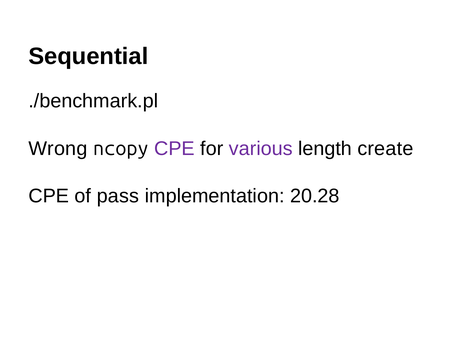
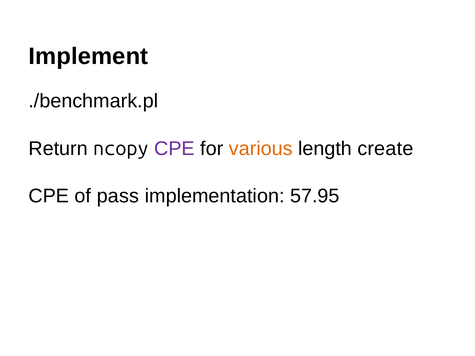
Sequential: Sequential -> Implement (88, 56)
Wrong: Wrong -> Return (58, 149)
various colour: purple -> orange (261, 149)
20.28: 20.28 -> 57.95 (315, 196)
